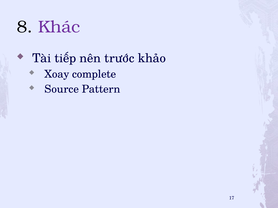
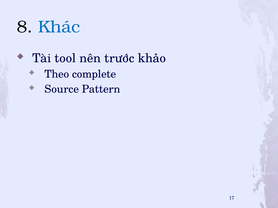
Khác colour: purple -> blue (59, 27)
tiếp: tiếp -> tool (65, 58)
Xoay: Xoay -> Theo (57, 74)
